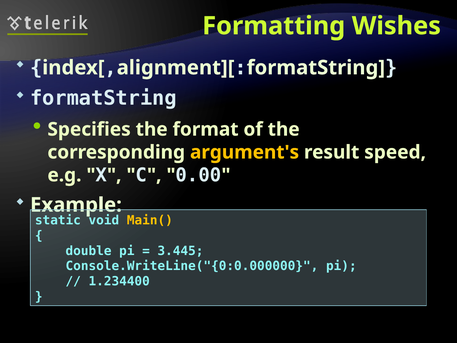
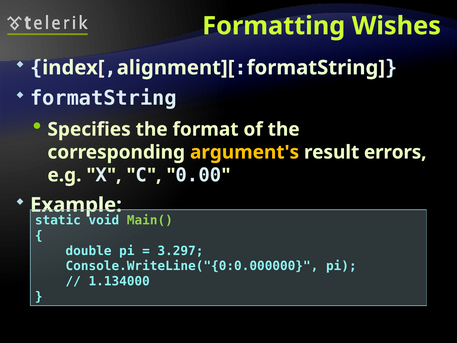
speed: speed -> errors (395, 152)
Main( colour: yellow -> light green (150, 220)
3.445: 3.445 -> 3.297 (180, 251)
1.234400: 1.234400 -> 1.134000 (119, 281)
